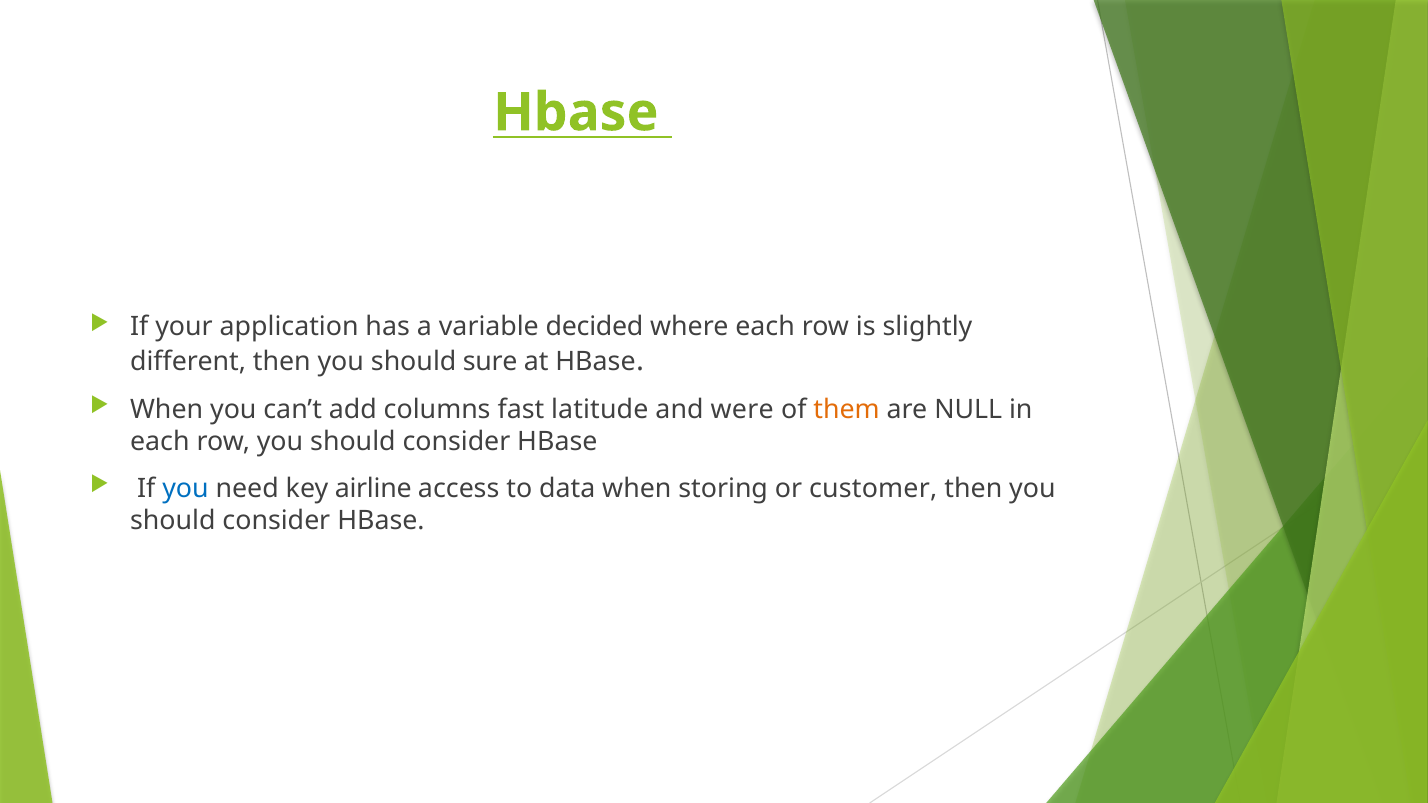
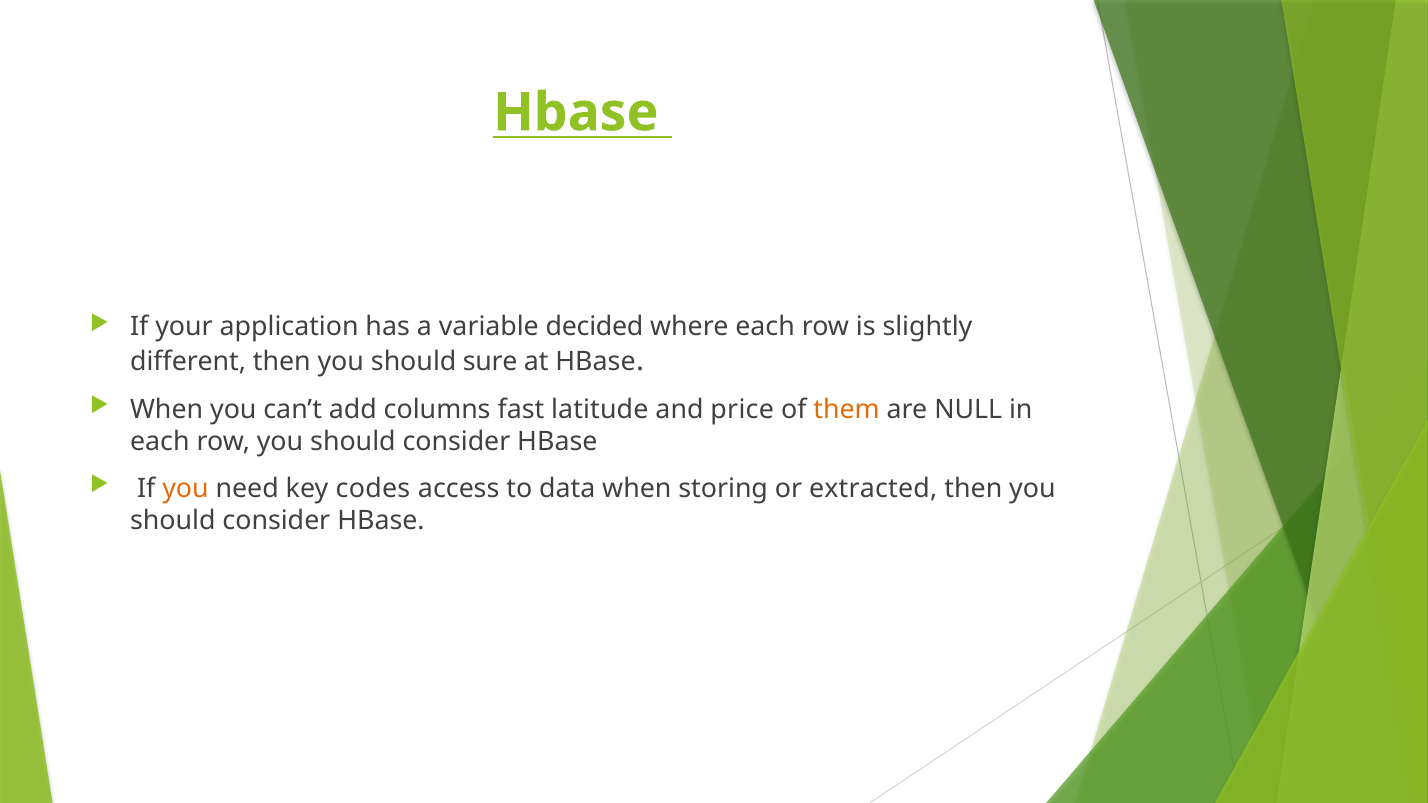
were: were -> price (742, 410)
you colour: blue -> orange (185, 489)
airline: airline -> codes (373, 489)
customer: customer -> extracted (873, 489)
